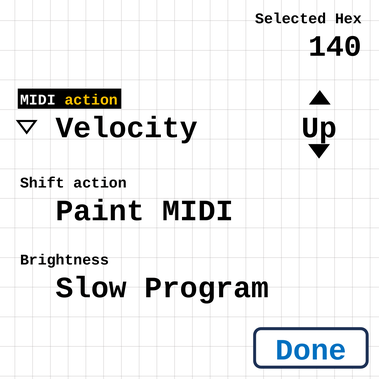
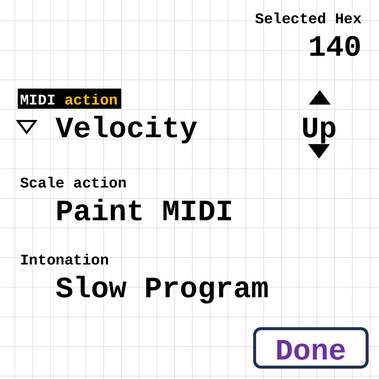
Shift: Shift -> Scale (42, 183)
Brightness: Brightness -> Intonation (65, 260)
Done colour: blue -> purple (311, 350)
